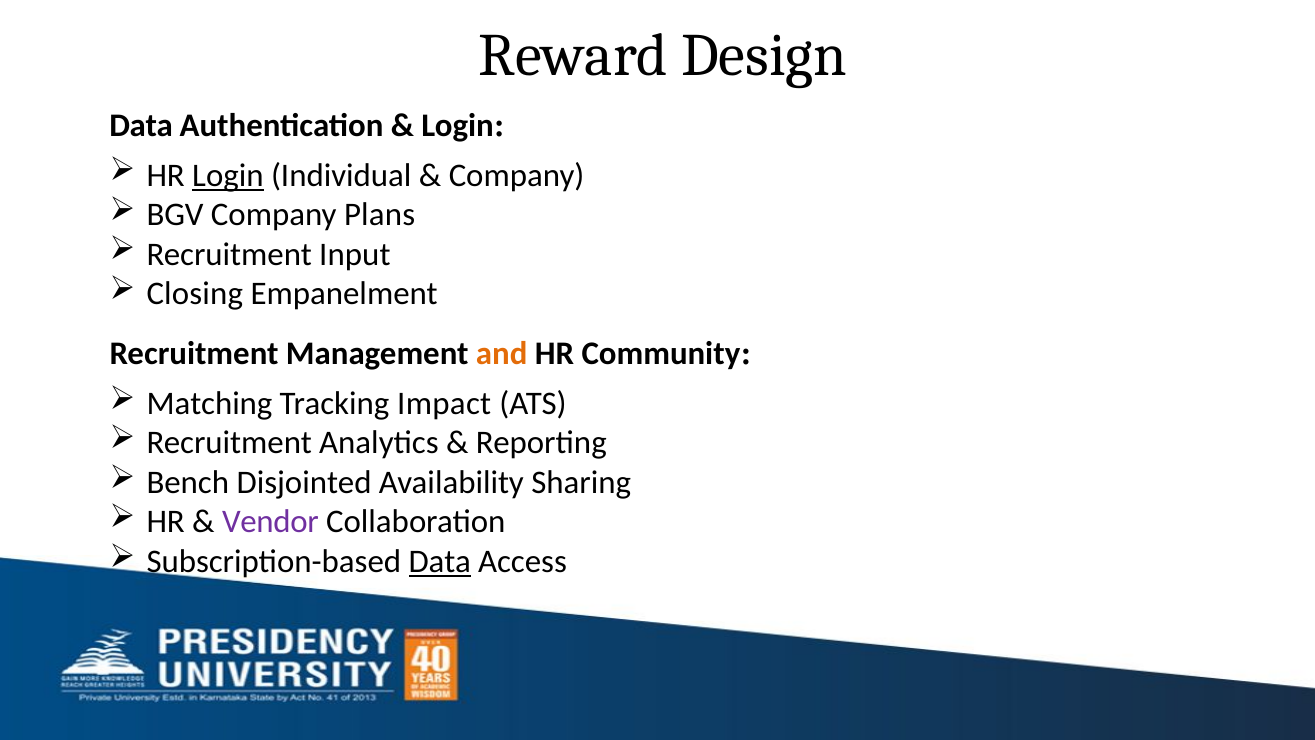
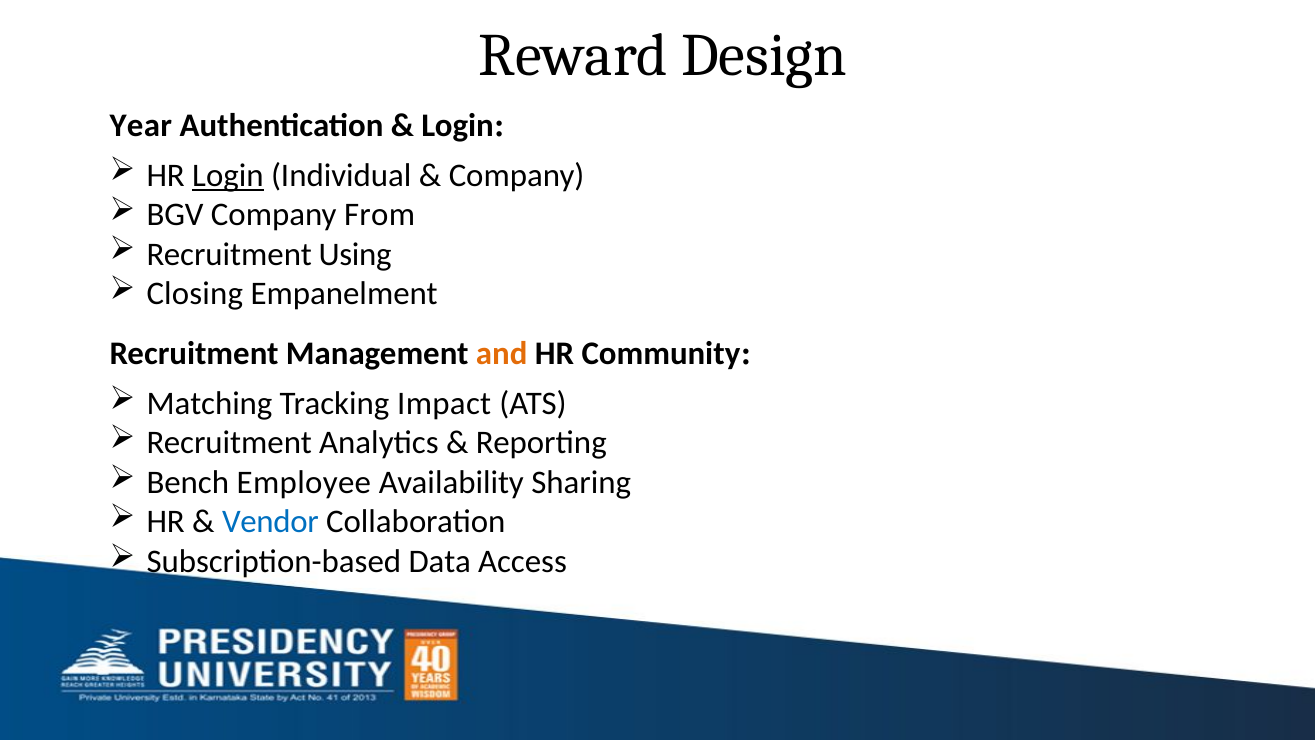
Data: Data -> Year (141, 126)
Plans: Plans -> From (380, 215)
Input: Input -> Using (355, 254)
Disjointed: Disjointed -> Employee (304, 482)
Vendor colour: purple -> blue (271, 522)
Data underline: present -> none (440, 561)
